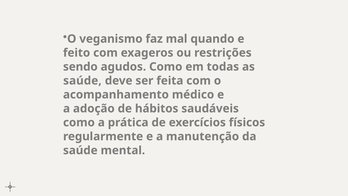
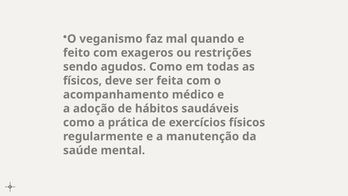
saúde: saúde -> físicos (82, 81)
